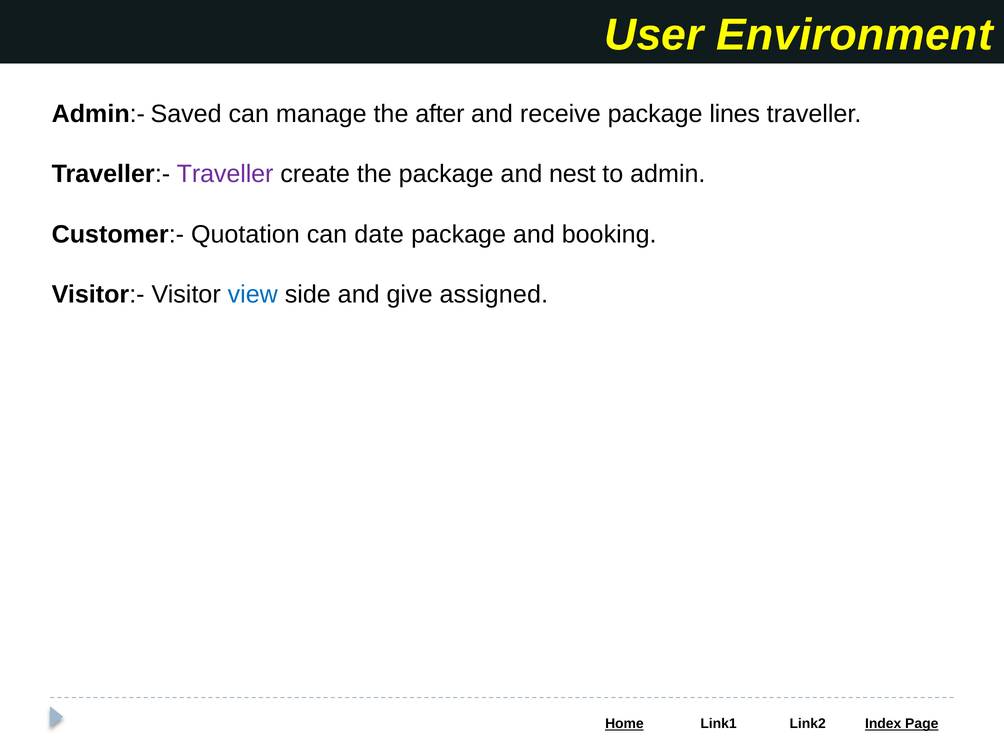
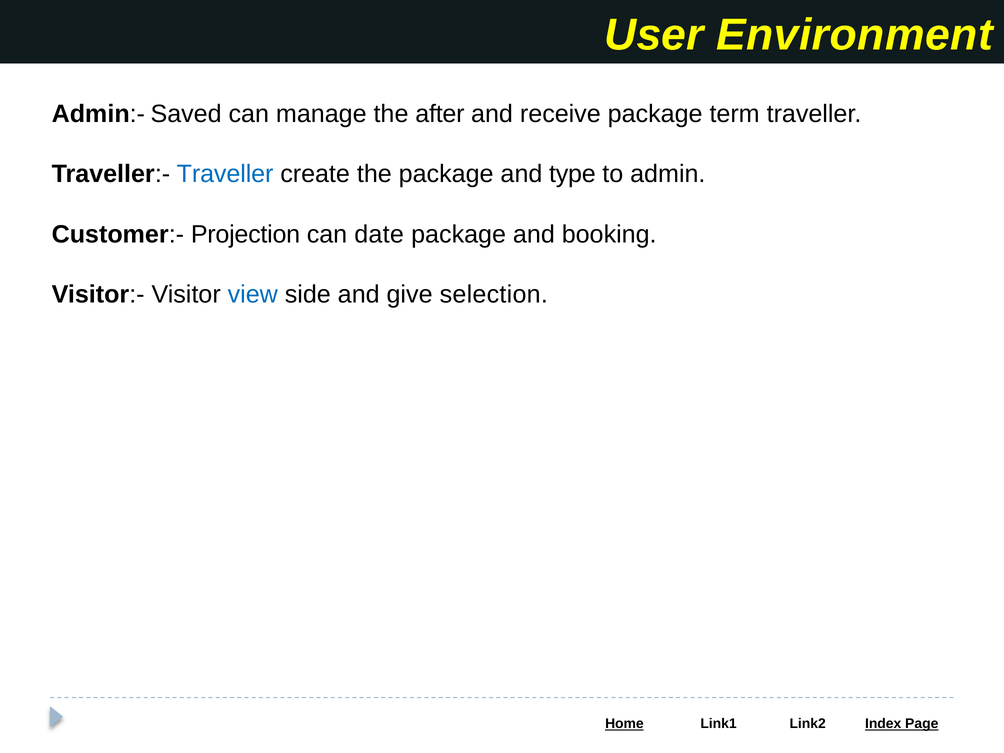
lines: lines -> term (735, 114)
Traveller colour: purple -> blue (225, 174)
nest: nest -> type (572, 174)
Quotation: Quotation -> Projection (246, 234)
assigned: assigned -> selection (494, 294)
